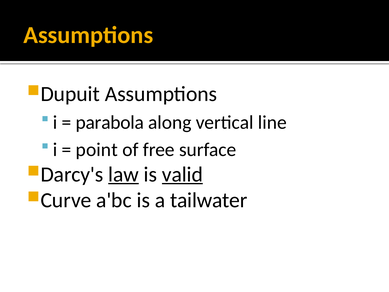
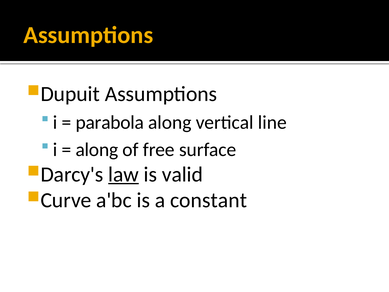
point: point -> along (97, 149)
valid underline: present -> none (182, 174)
tailwater: tailwater -> constant (209, 200)
